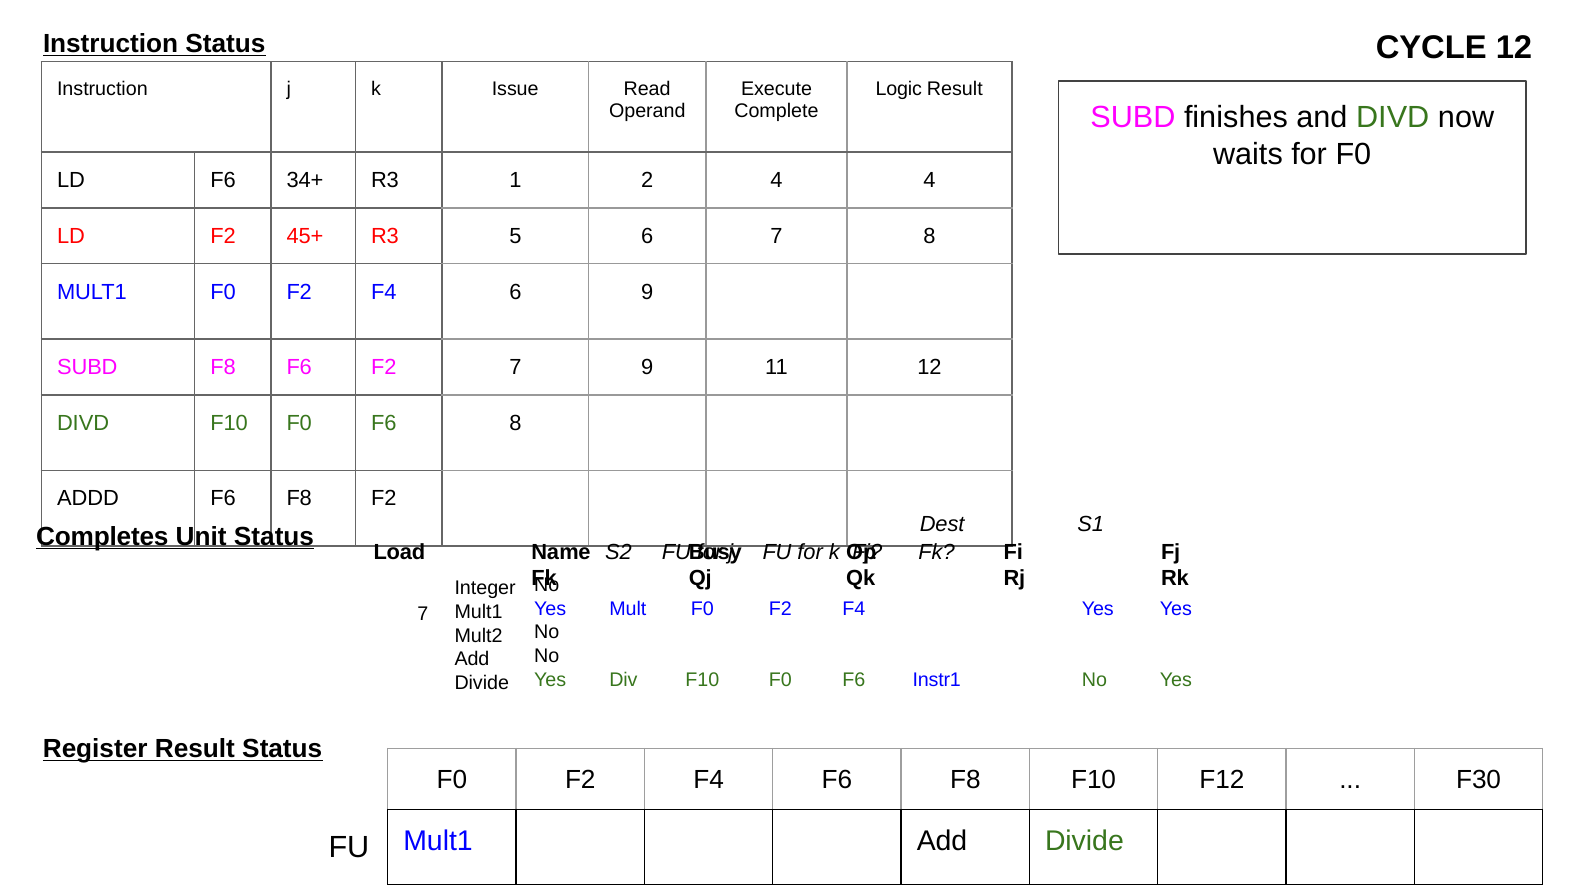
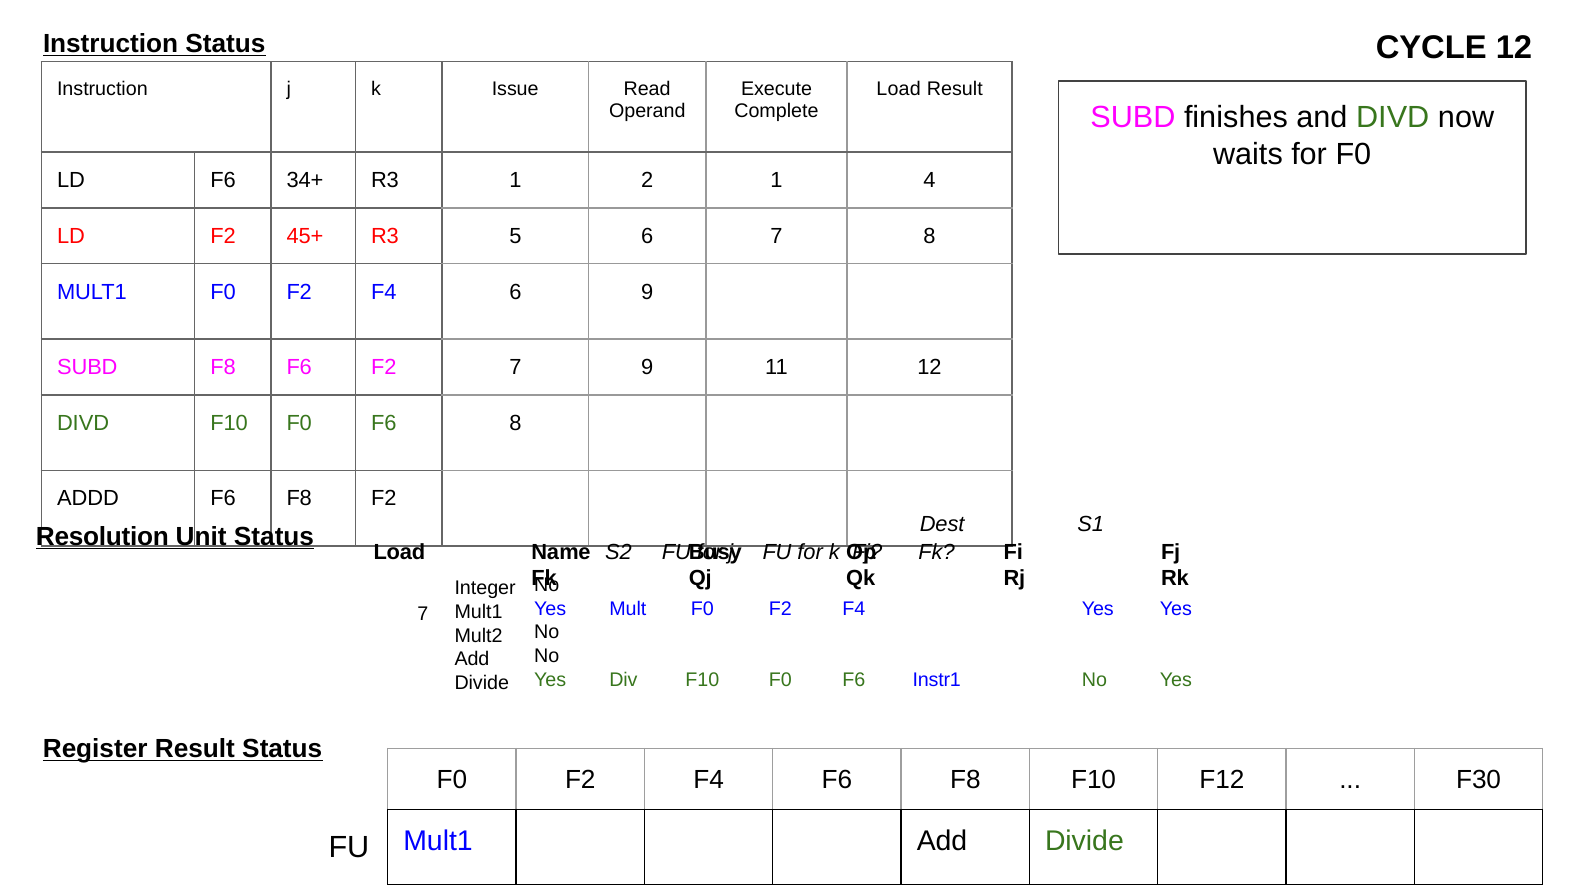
Logic: Logic -> Load (899, 89)
2 4: 4 -> 1 (776, 180)
Completes: Completes -> Resolution (102, 537)
